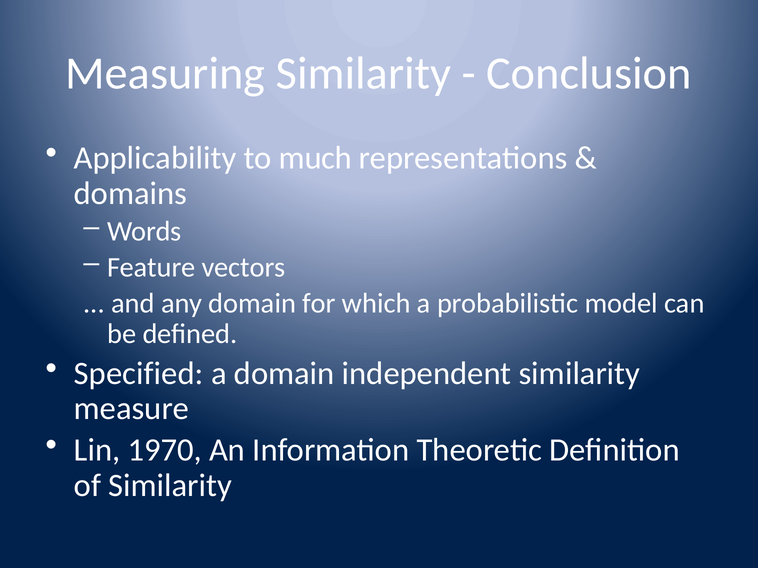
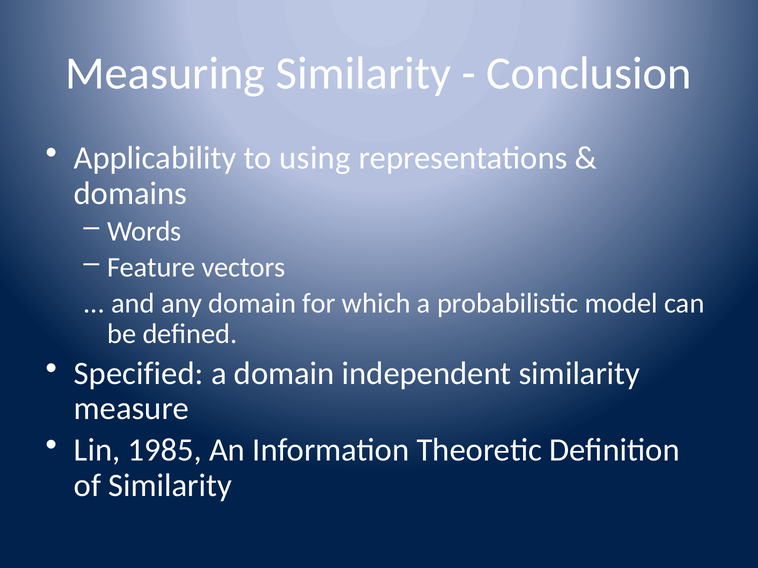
much: much -> using (315, 158)
1970: 1970 -> 1985 (165, 450)
